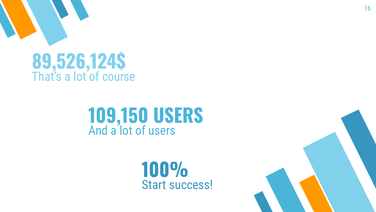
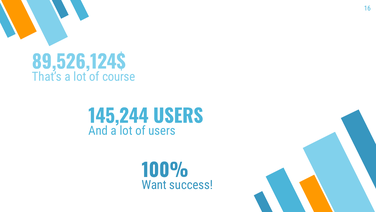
109,150: 109,150 -> 145,244 (118, 116)
Start: Start -> Want (154, 185)
